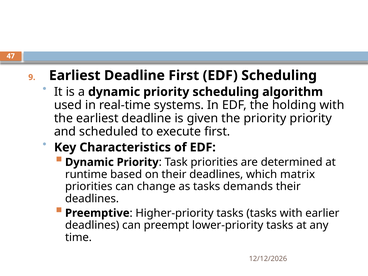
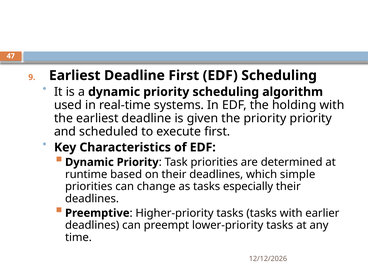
matrix: matrix -> simple (298, 174)
demands: demands -> especially (248, 186)
